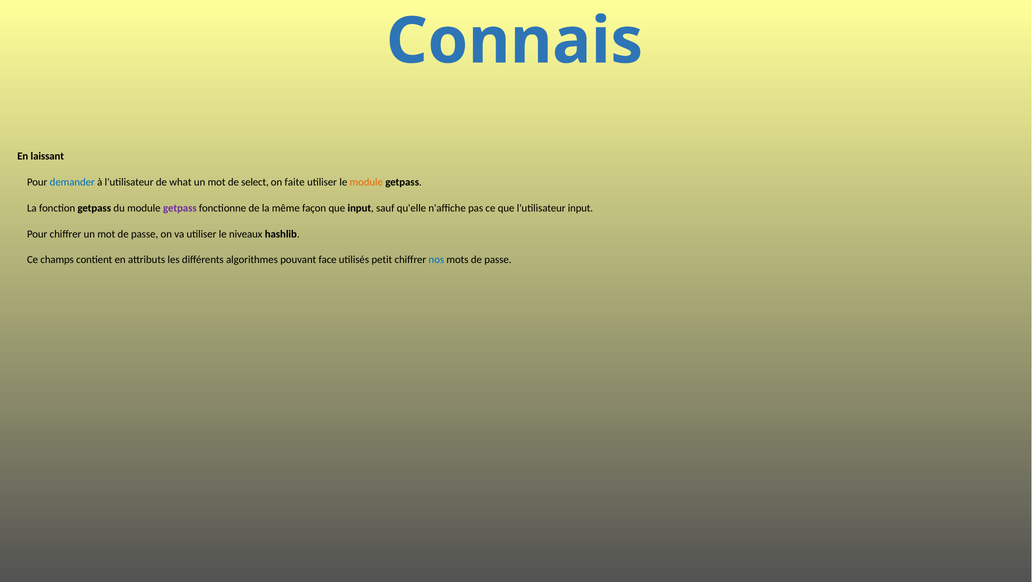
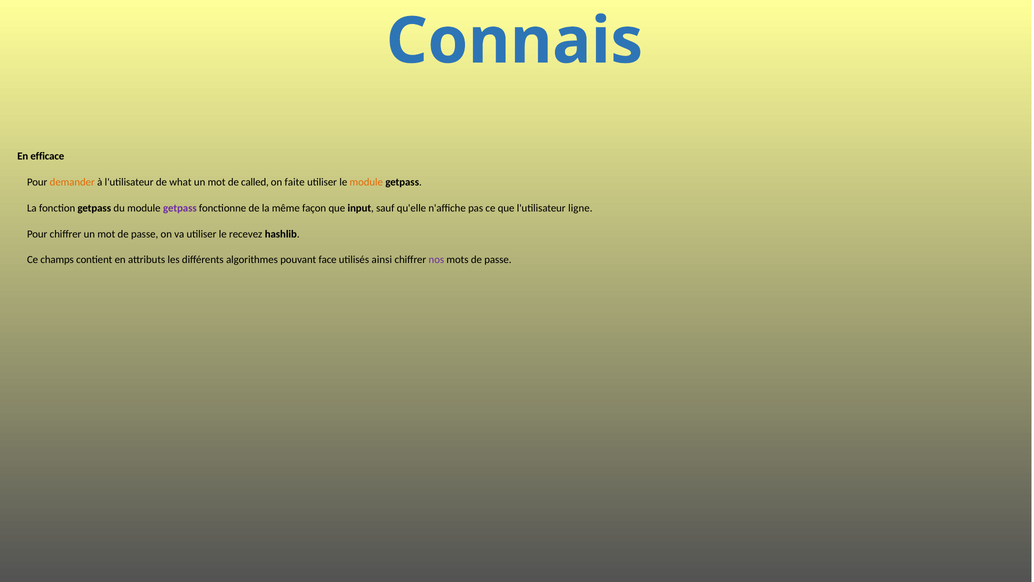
laissant: laissant -> efficace (47, 156)
demander colour: blue -> orange (72, 182)
select: select -> called (255, 182)
l'utilisateur input: input -> ligne (580, 208)
niveaux: niveaux -> recevez (246, 234)
petit: petit -> ainsi (382, 260)
nos colour: blue -> purple (436, 260)
